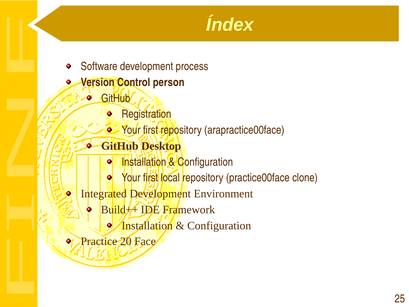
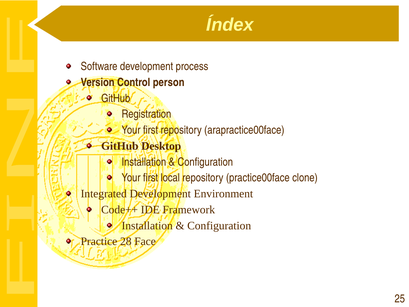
Build++: Build++ -> Code++ (120, 210)
20: 20 -> 28 (126, 241)
